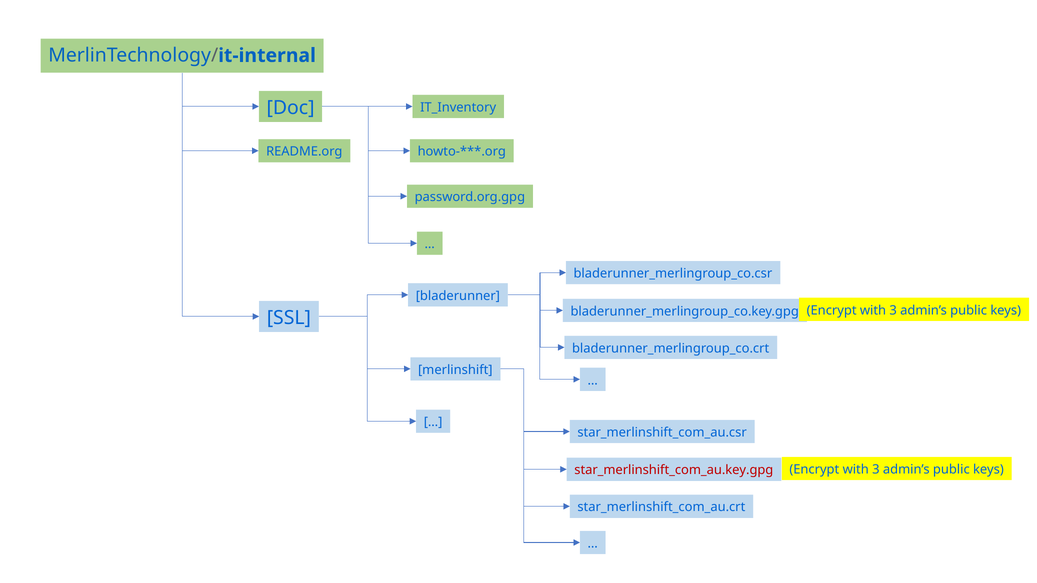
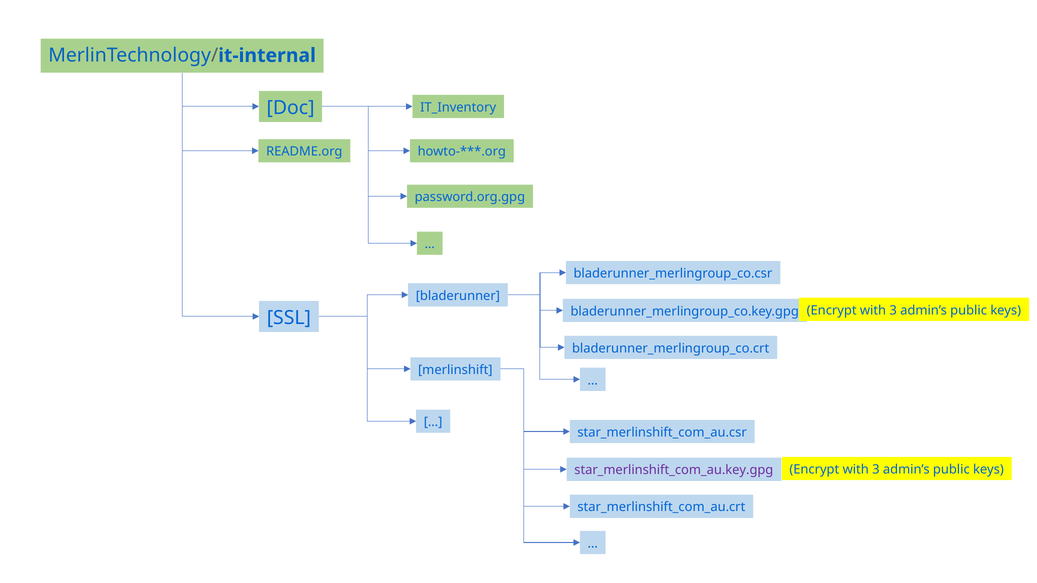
star_merlinshift_com_au.key.gpg colour: red -> purple (674, 470)
